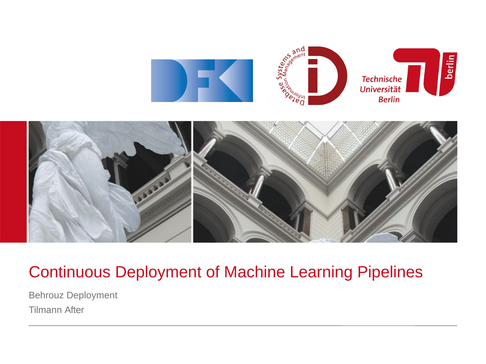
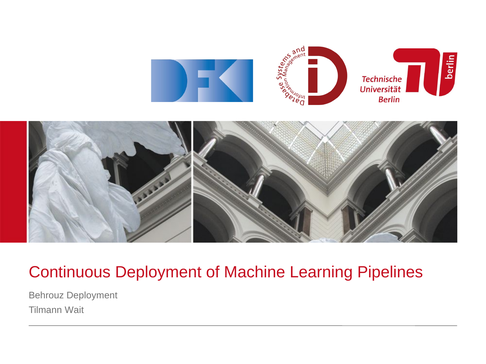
After: After -> Wait (74, 311)
